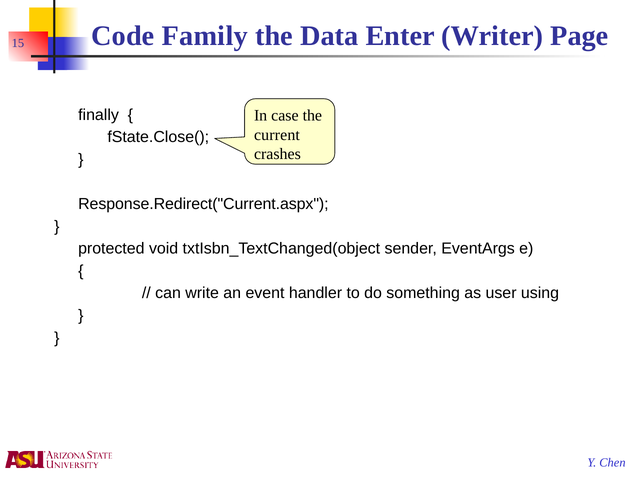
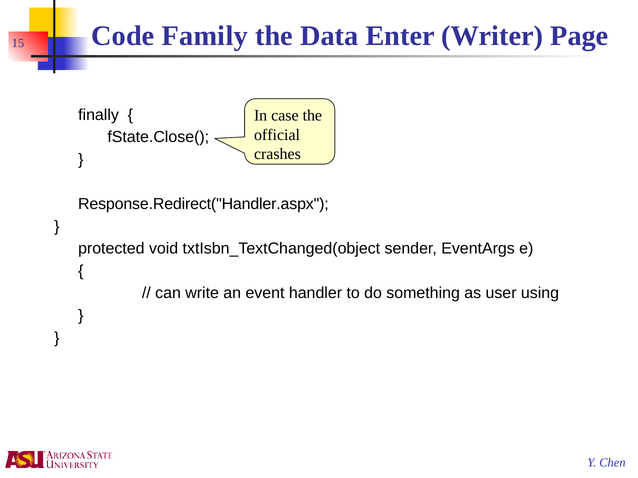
current: current -> official (277, 135)
Response.Redirect("Current.aspx: Response.Redirect("Current.aspx -> Response.Redirect("Handler.aspx (203, 204)
